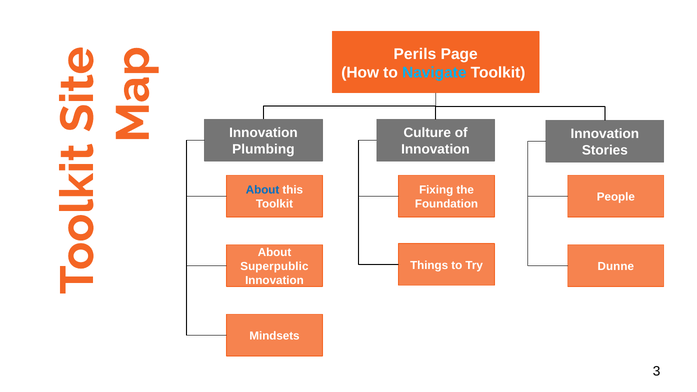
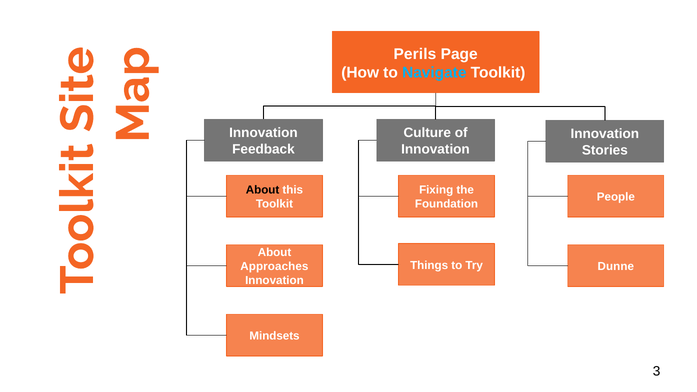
Plumbing: Plumbing -> Feedback (263, 149)
About colour: blue -> black (263, 190)
Superpublic: Superpublic -> Approaches (274, 267)
